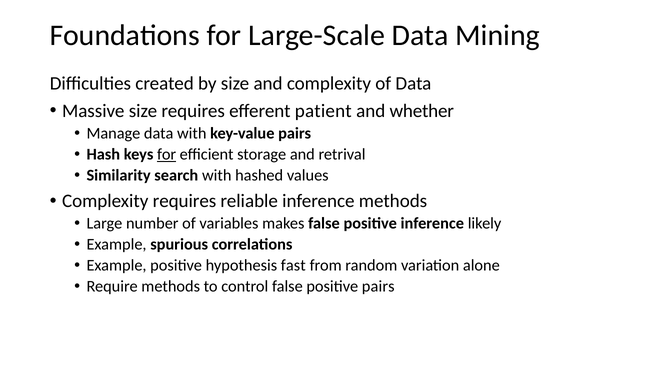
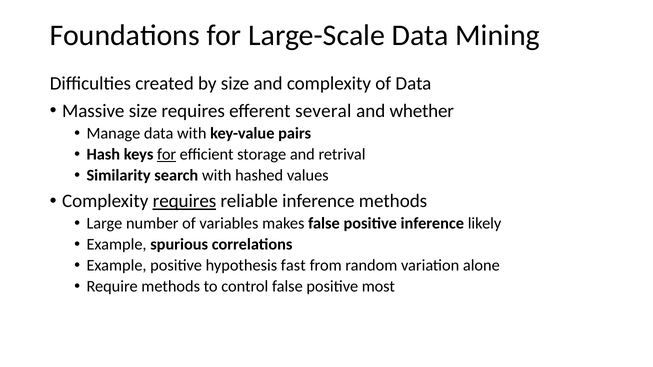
patient: patient -> several (323, 111)
requires underline: none -> present (184, 201)
positive pairs: pairs -> most (378, 287)
